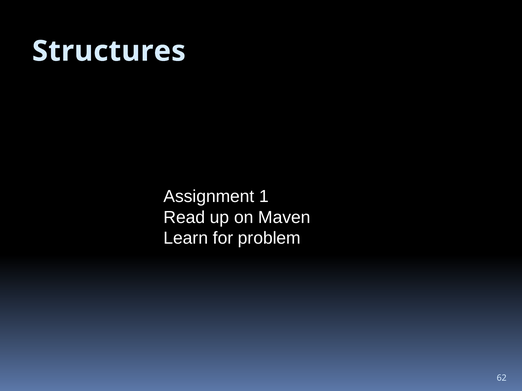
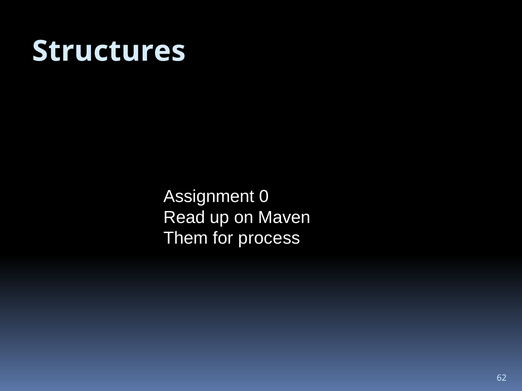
1: 1 -> 0 (264, 197)
Learn: Learn -> Them (186, 239)
problem: problem -> process (269, 239)
